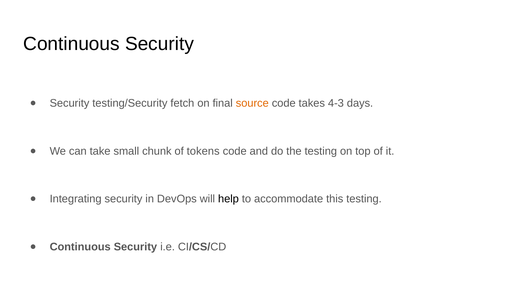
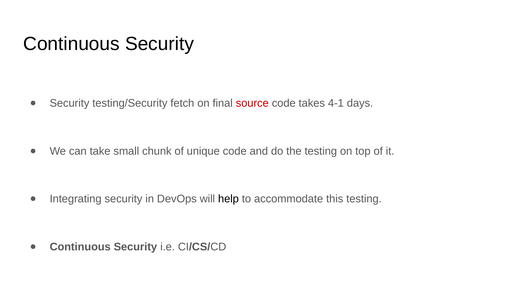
source colour: orange -> red (252, 103)
4-3: 4-3 -> 4-1 (336, 103)
tokens: tokens -> unique (203, 151)
